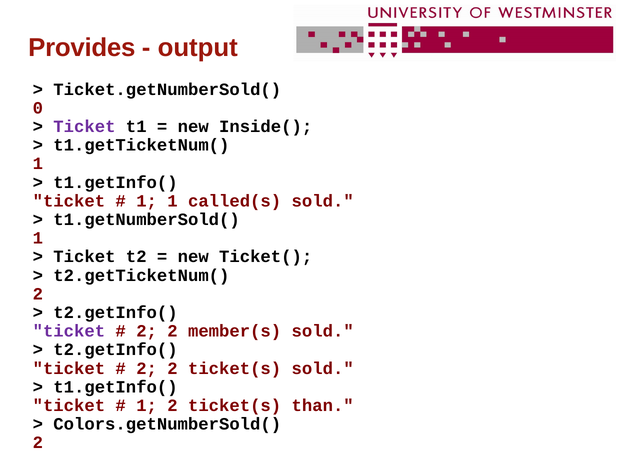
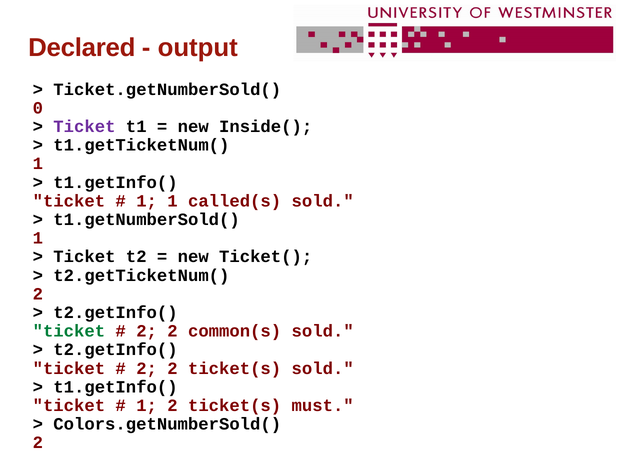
Provides: Provides -> Declared (82, 48)
ticket colour: purple -> green (69, 331)
member(s: member(s -> common(s (235, 331)
than: than -> must (323, 406)
